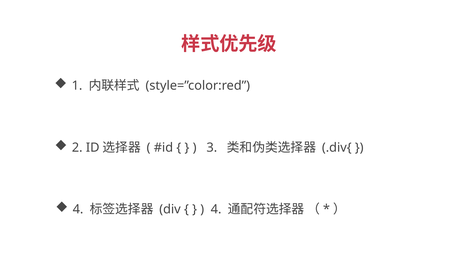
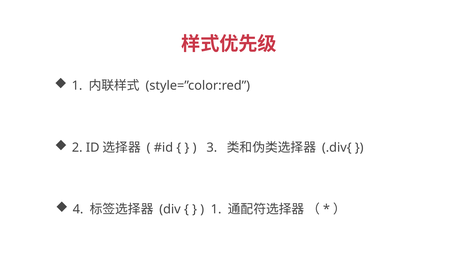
4: 4 -> 1 (216, 209)
